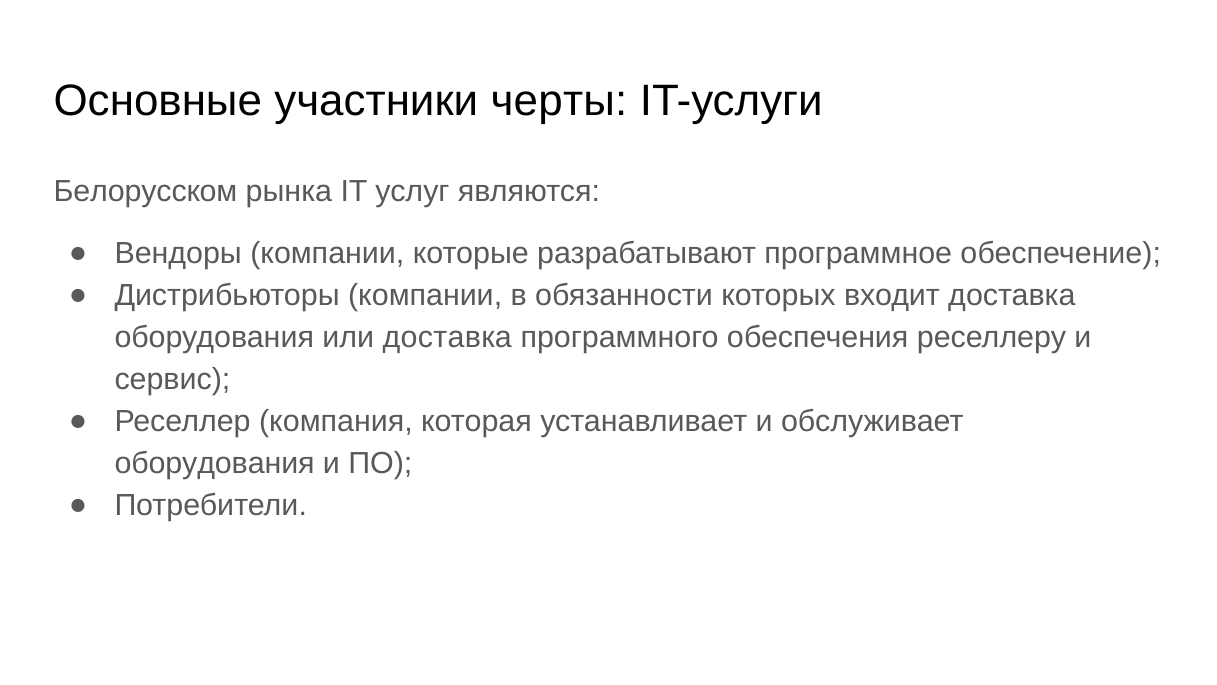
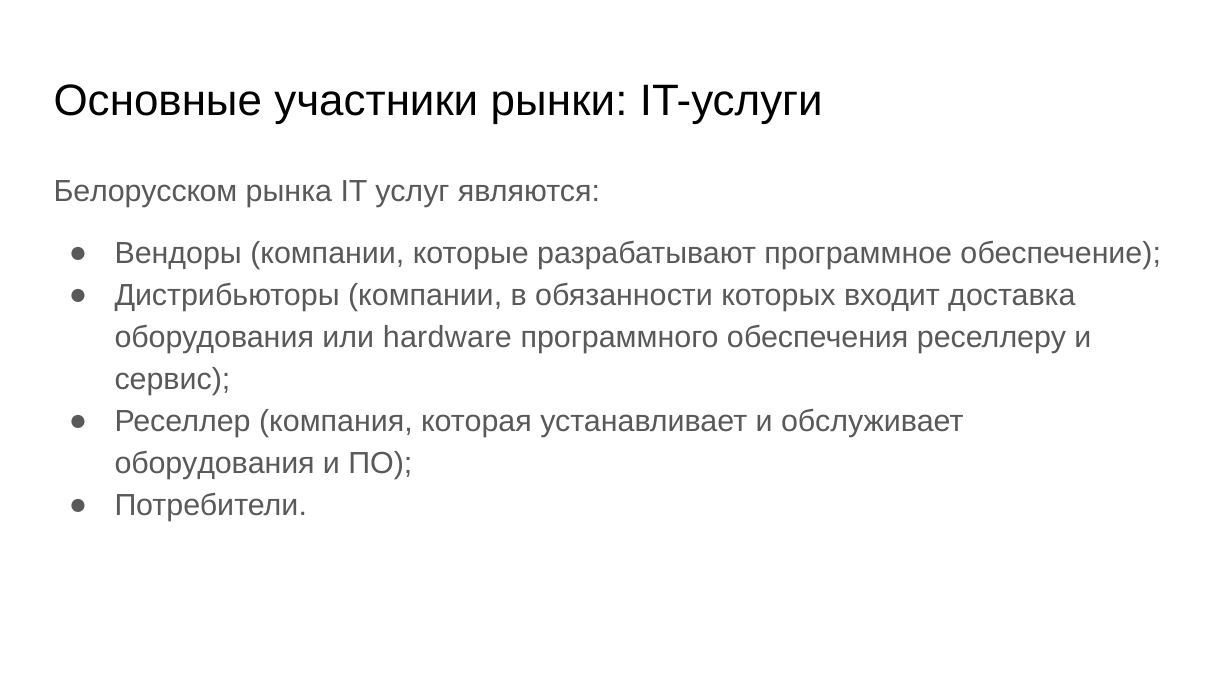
черты: черты -> рынки (559, 101)
или доставка: доставка -> hardware (447, 338)
